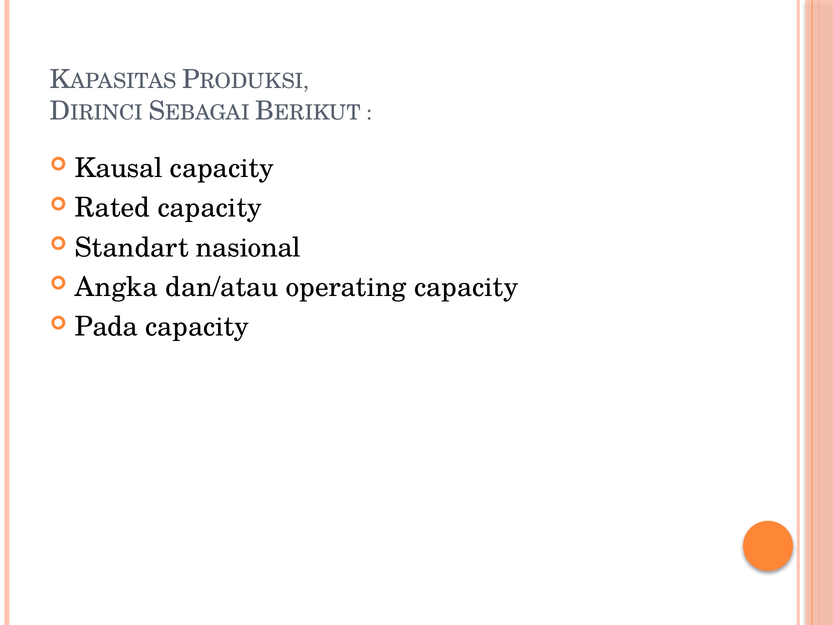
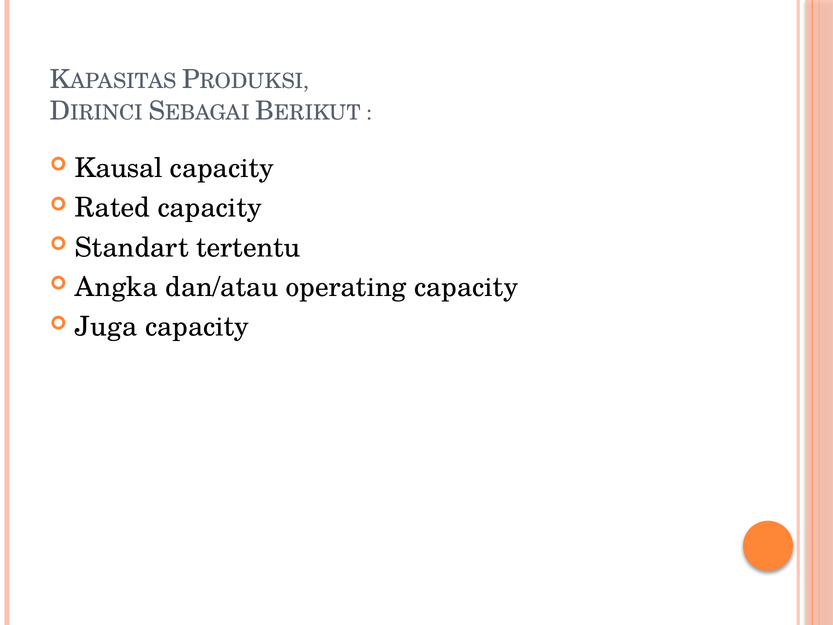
nasional: nasional -> tertentu (248, 248)
Pada: Pada -> Juga (106, 327)
